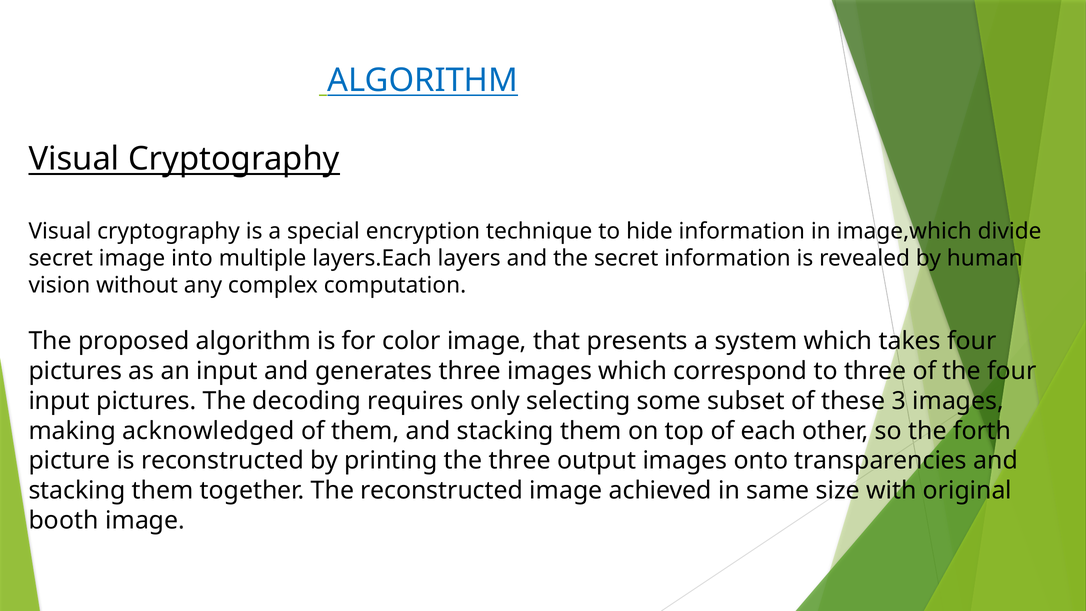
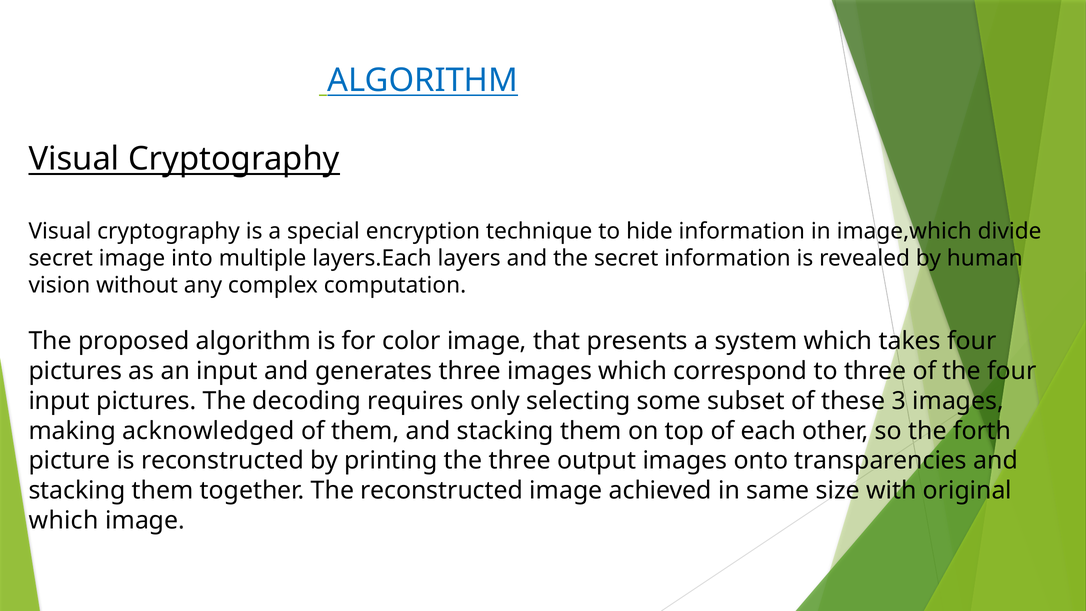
booth: booth -> which (64, 520)
